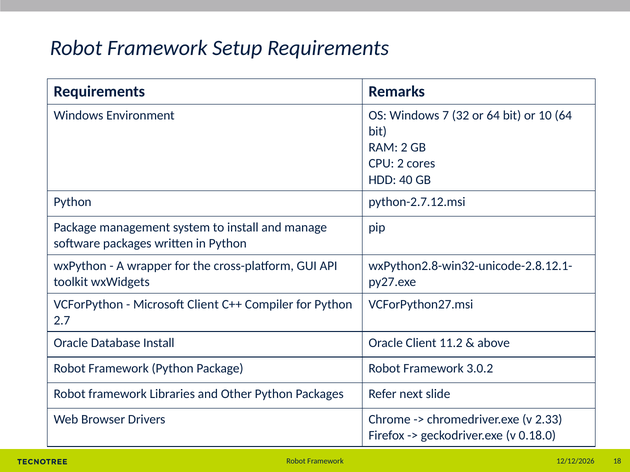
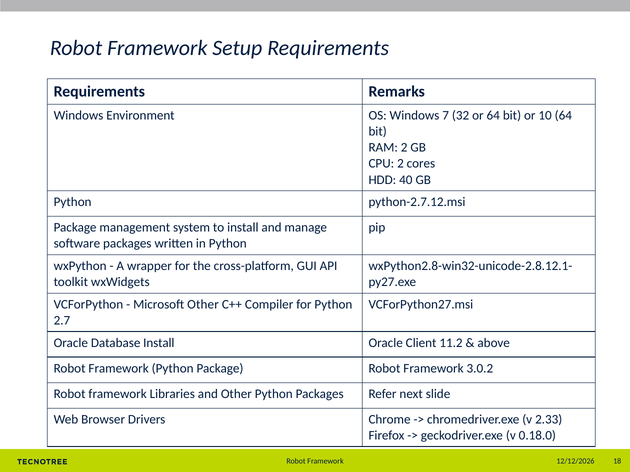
Microsoft Client: Client -> Other (203, 305)
